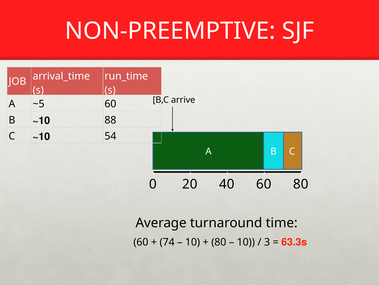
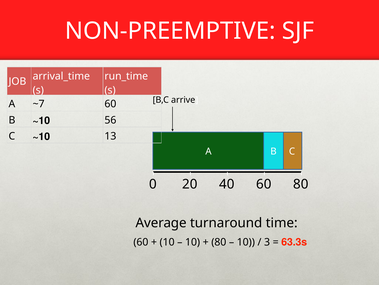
~5: ~5 -> ~7 (39, 104)
88: 88 -> 56 (110, 120)
54: 54 -> 13 (110, 136)
74: 74 -> 10 (167, 242)
